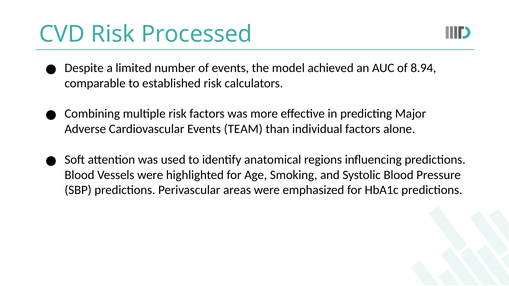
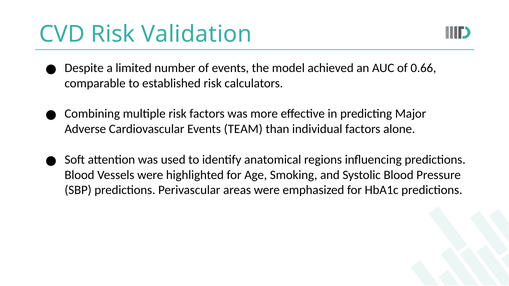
Processed: Processed -> Validation (197, 34)
8.94: 8.94 -> 0.66 (423, 68)
